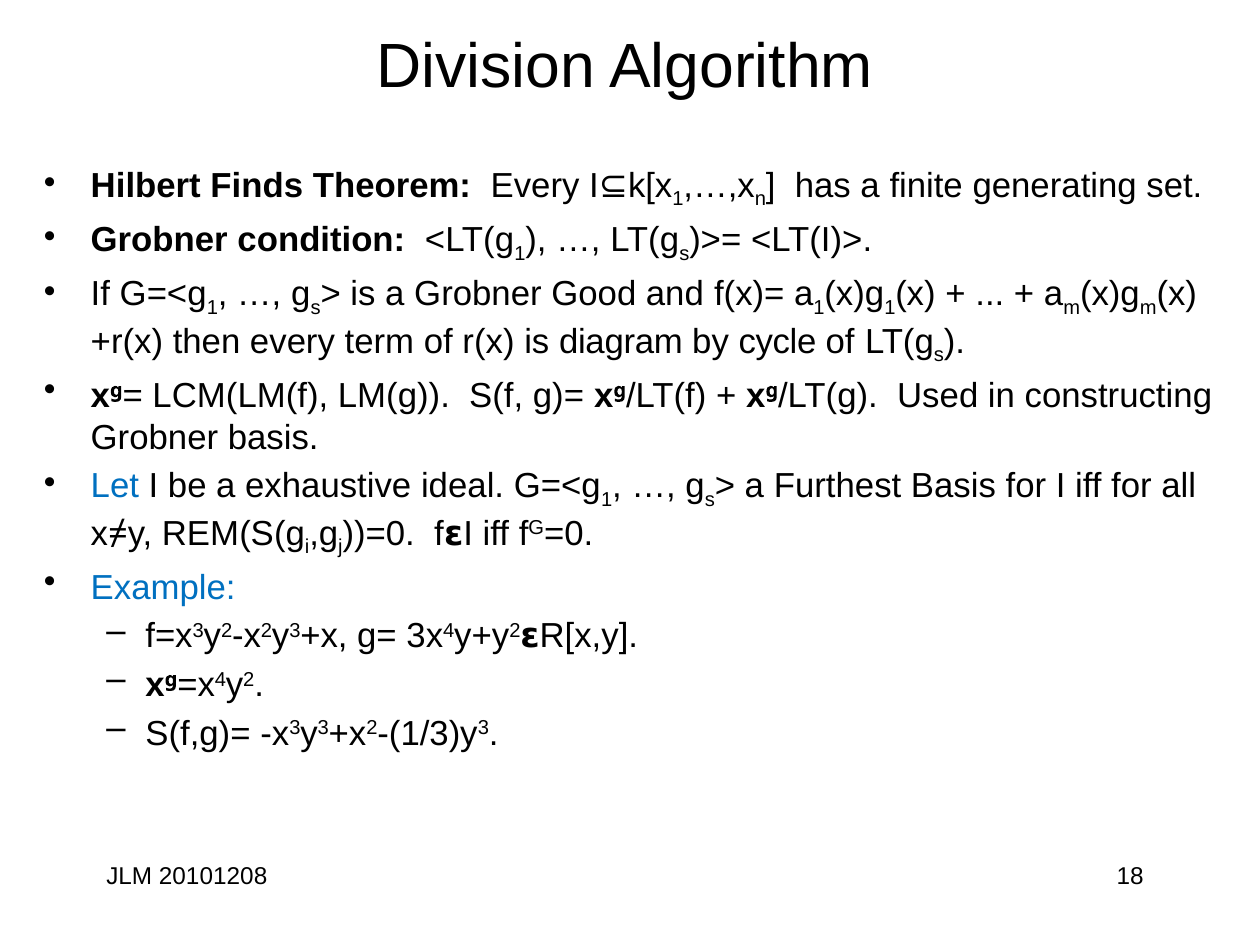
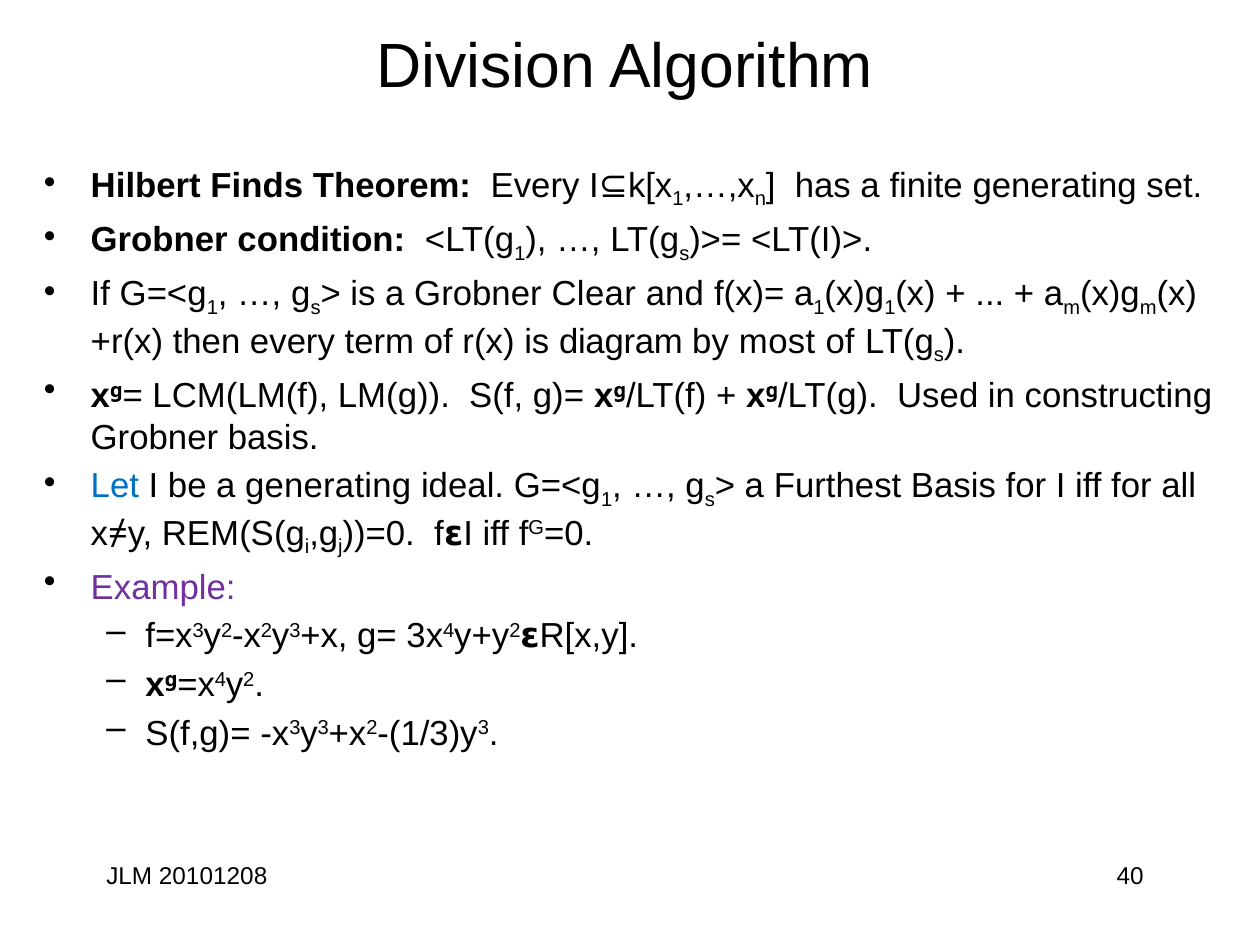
Good: Good -> Clear (594, 294)
cycle: cycle -> most (777, 342)
a exhaustive: exhaustive -> generating (328, 487)
Example colour: blue -> purple (163, 588)
18: 18 -> 40 (1130, 877)
